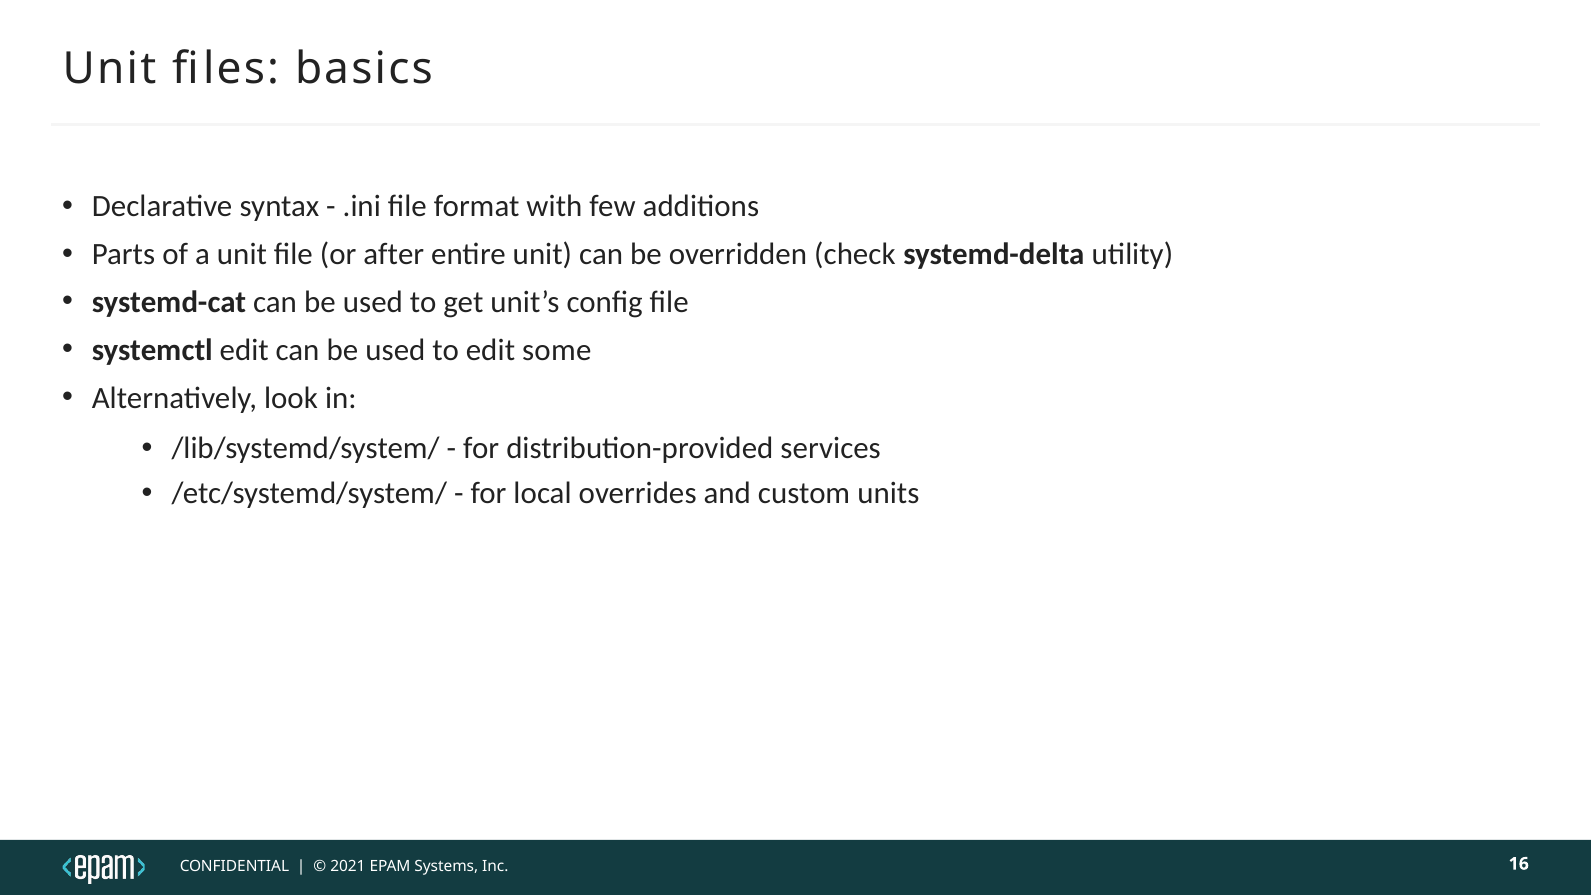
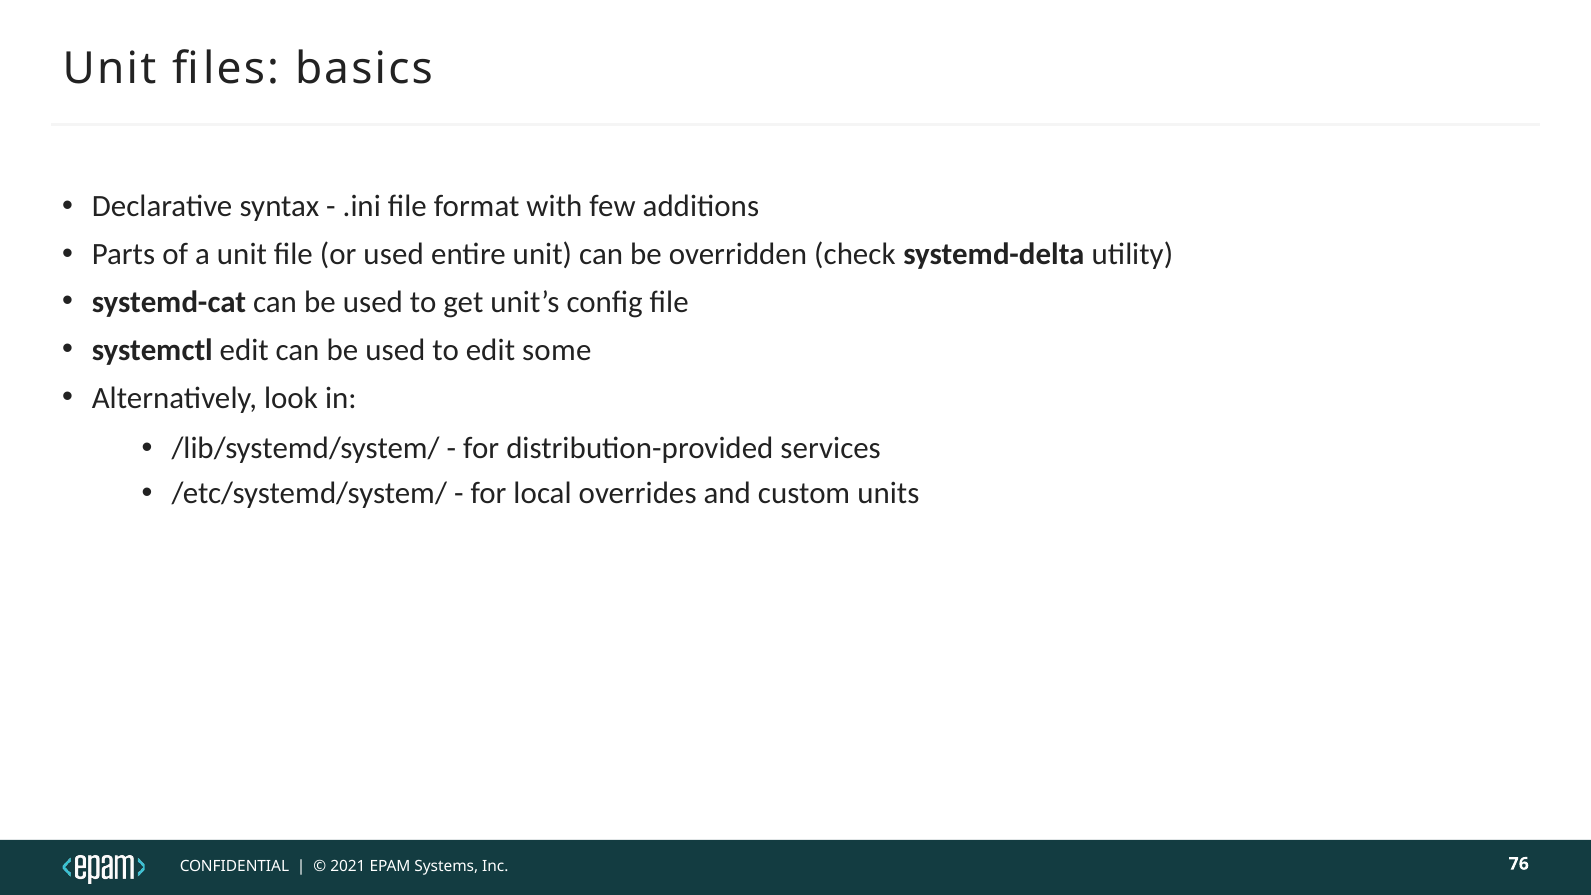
or after: after -> used (394, 255)
16: 16 -> 76 (1519, 864)
